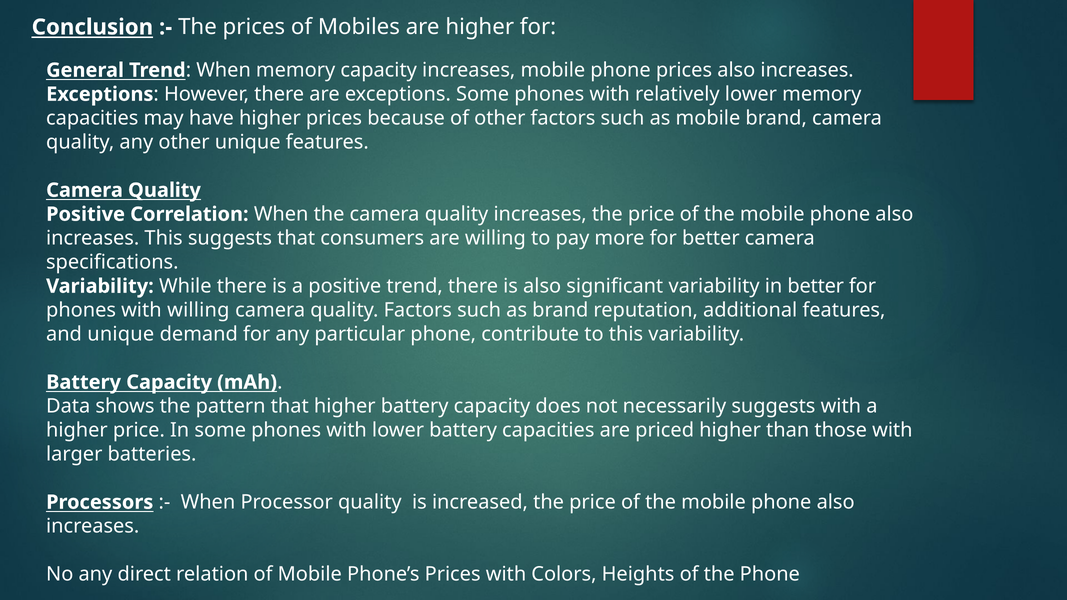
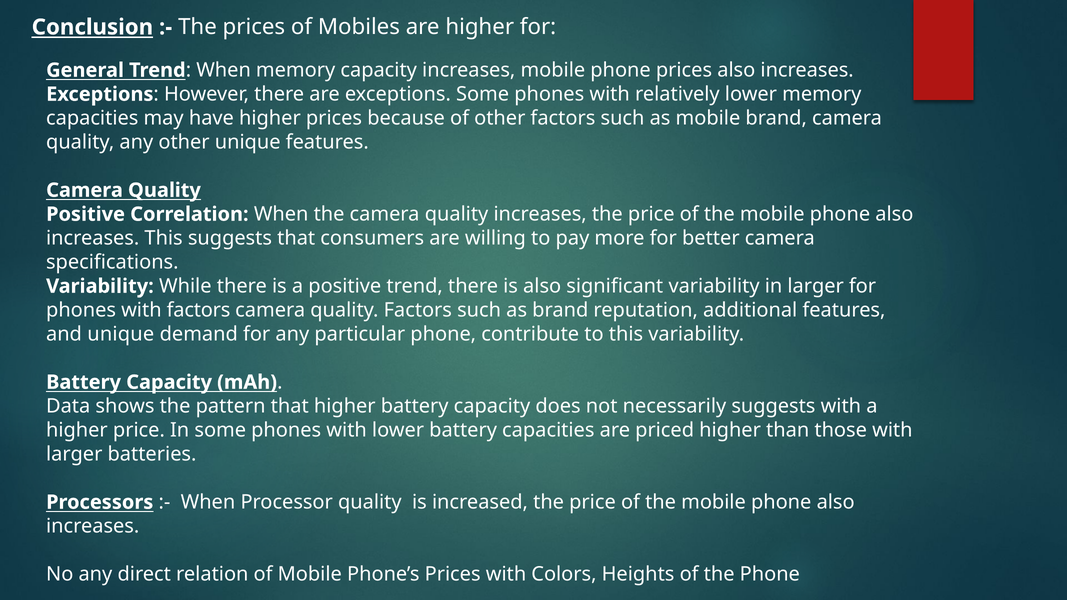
in better: better -> larger (816, 286)
with willing: willing -> factors (199, 310)
